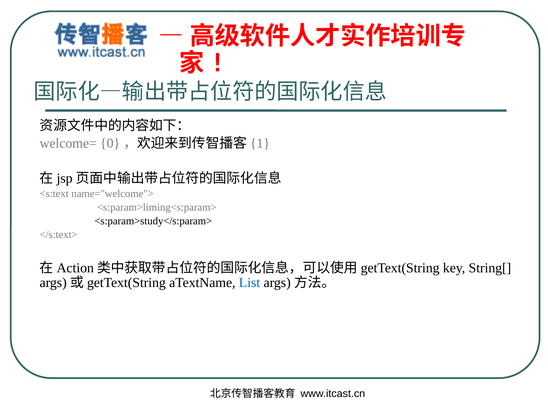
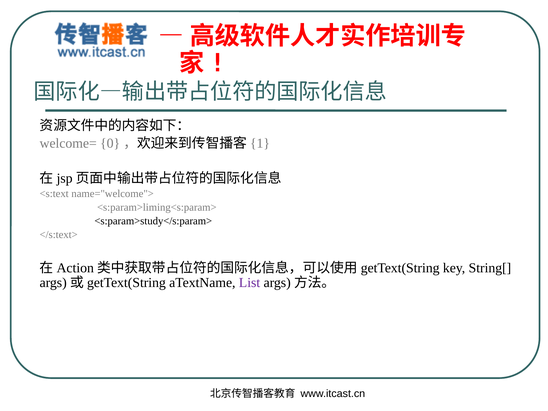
List colour: blue -> purple (250, 283)
